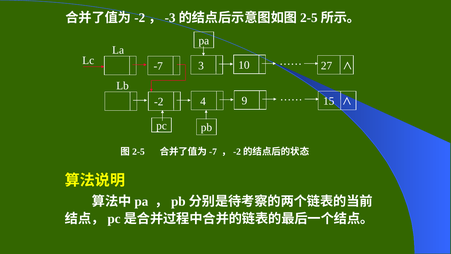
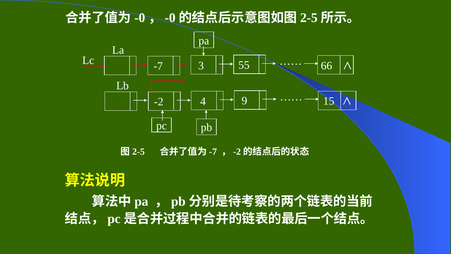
-2: -2 -> -0 (140, 18)
-3: -3 -> -0 (170, 18)
10: 10 -> 55 (244, 65)
27: 27 -> 66 (327, 66)
